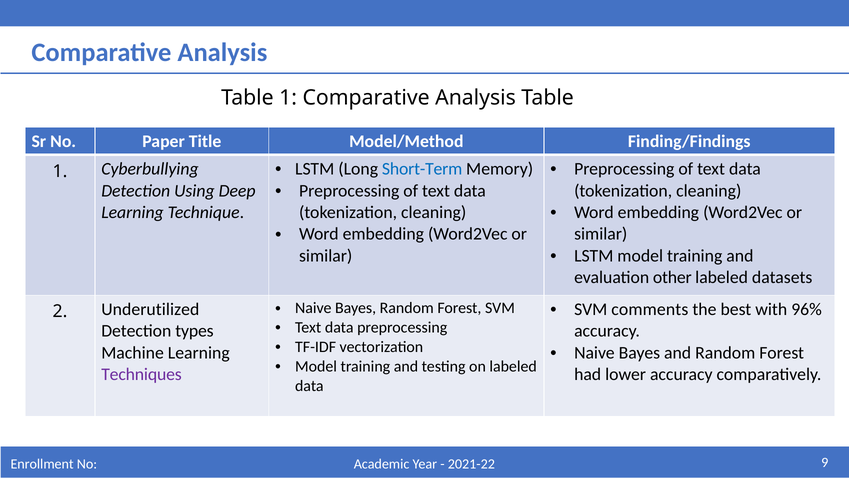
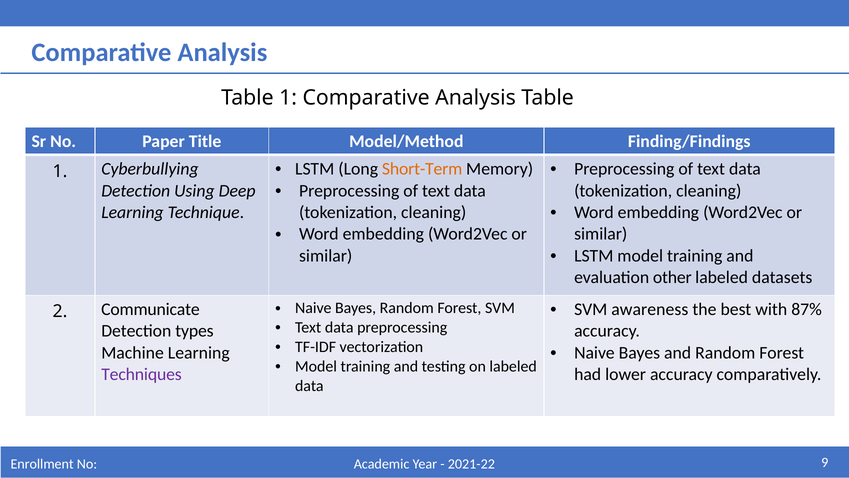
Short-Term colour: blue -> orange (422, 169)
comments: comments -> awareness (650, 309)
96%: 96% -> 87% (807, 309)
Underutilized: Underutilized -> Communicate (150, 309)
